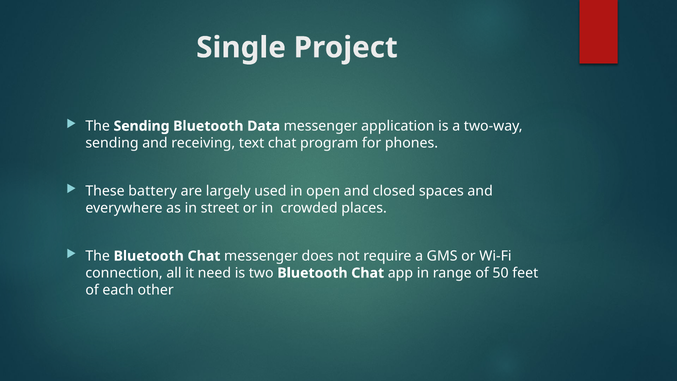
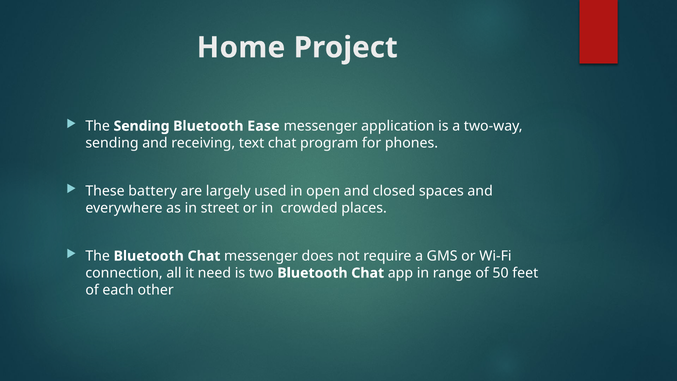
Single: Single -> Home (241, 48)
Data: Data -> Ease (263, 126)
